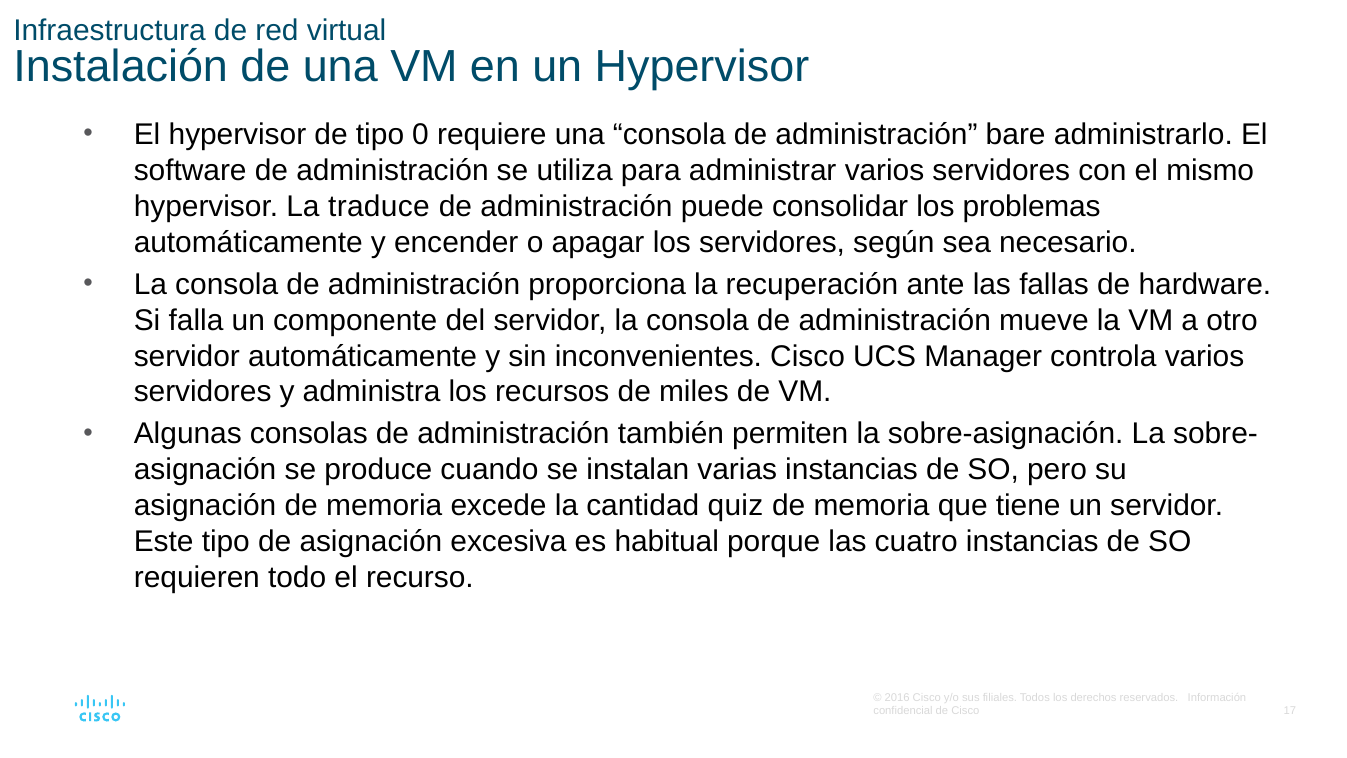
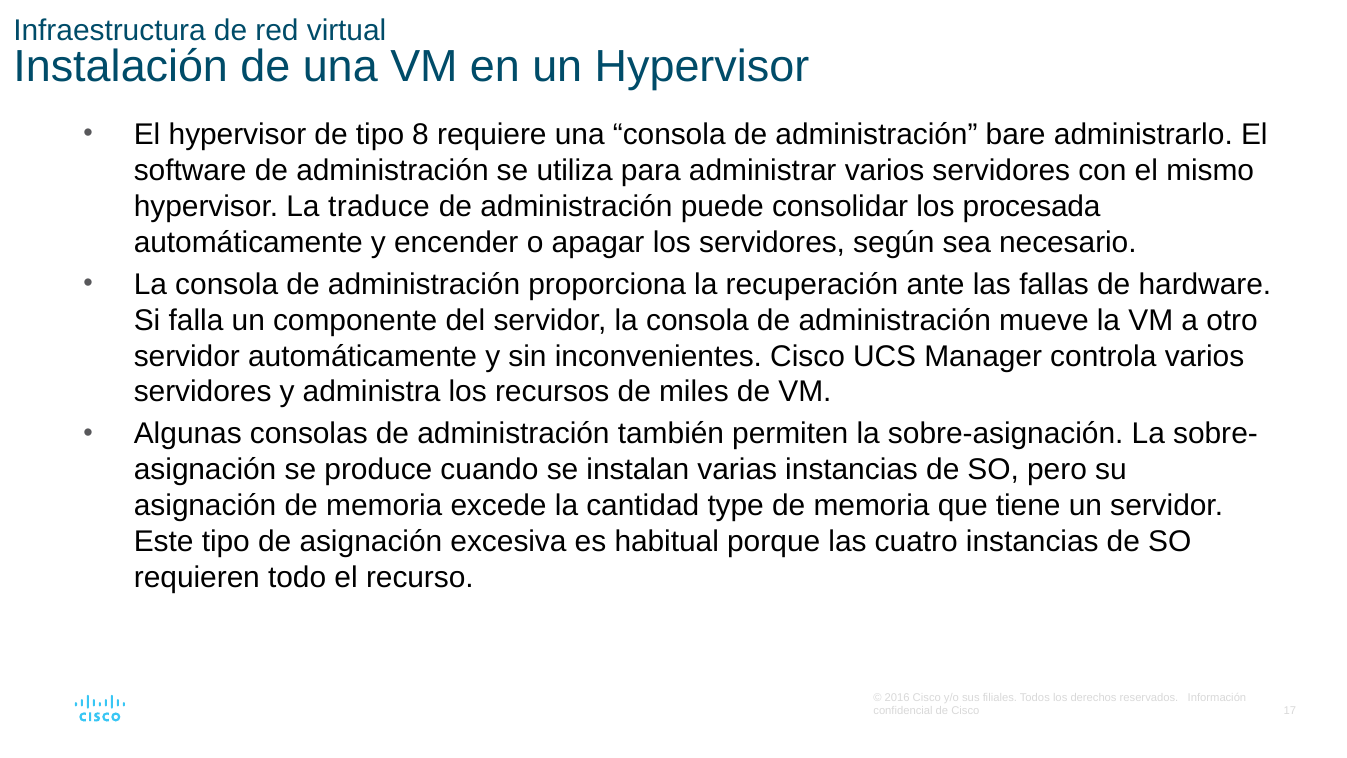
0: 0 -> 8 (420, 135)
problemas: problemas -> procesada (1032, 206)
quiz: quiz -> type (736, 506)
